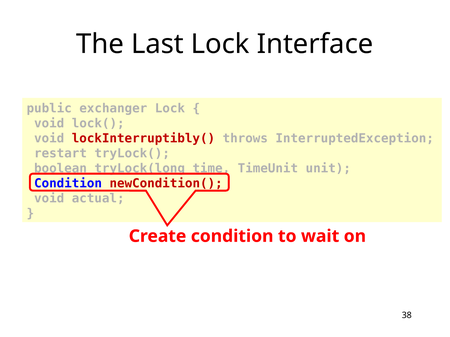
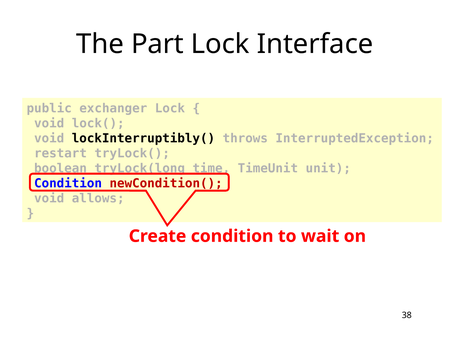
Last: Last -> Part (157, 44)
lockInterruptibly( colour: red -> black (143, 139)
actual: actual -> allows (98, 199)
